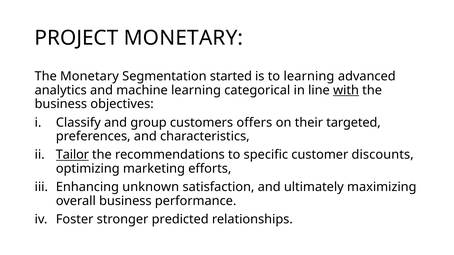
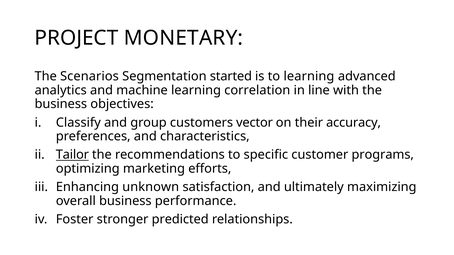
The Monetary: Monetary -> Scenarios (89, 77)
categorical: categorical -> correlation (257, 90)
with underline: present -> none (346, 90)
offers: offers -> vector (254, 123)
targeted: targeted -> accuracy (354, 123)
discounts: discounts -> programs (383, 155)
